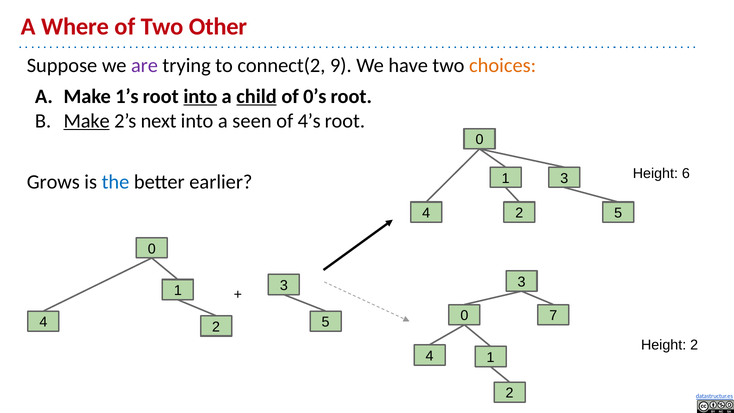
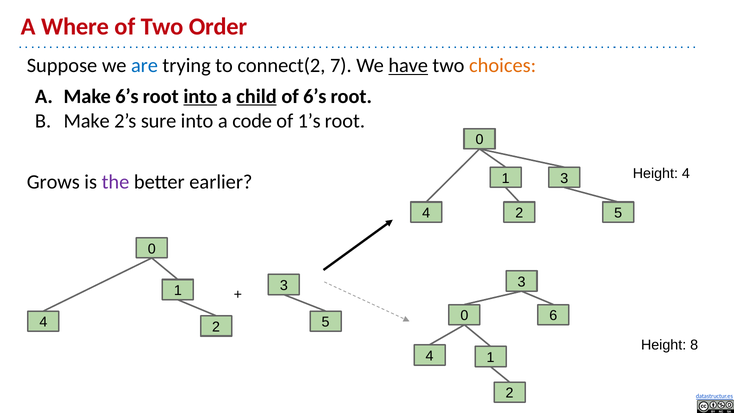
Other: Other -> Order (218, 27)
are colour: purple -> blue (144, 66)
9: 9 -> 7 (341, 66)
have underline: none -> present (408, 66)
Make 1’s: 1’s -> 6’s (127, 96)
of 0’s: 0’s -> 6’s (315, 96)
Make underline: present -> none (87, 121)
next: next -> sure (159, 121)
seen: seen -> code (252, 121)
4’s: 4’s -> 1’s (309, 121)
Height 6: 6 -> 4 (686, 174)
the colour: blue -> purple (115, 182)
7: 7 -> 6 (553, 316)
Height 2: 2 -> 8 (694, 345)
